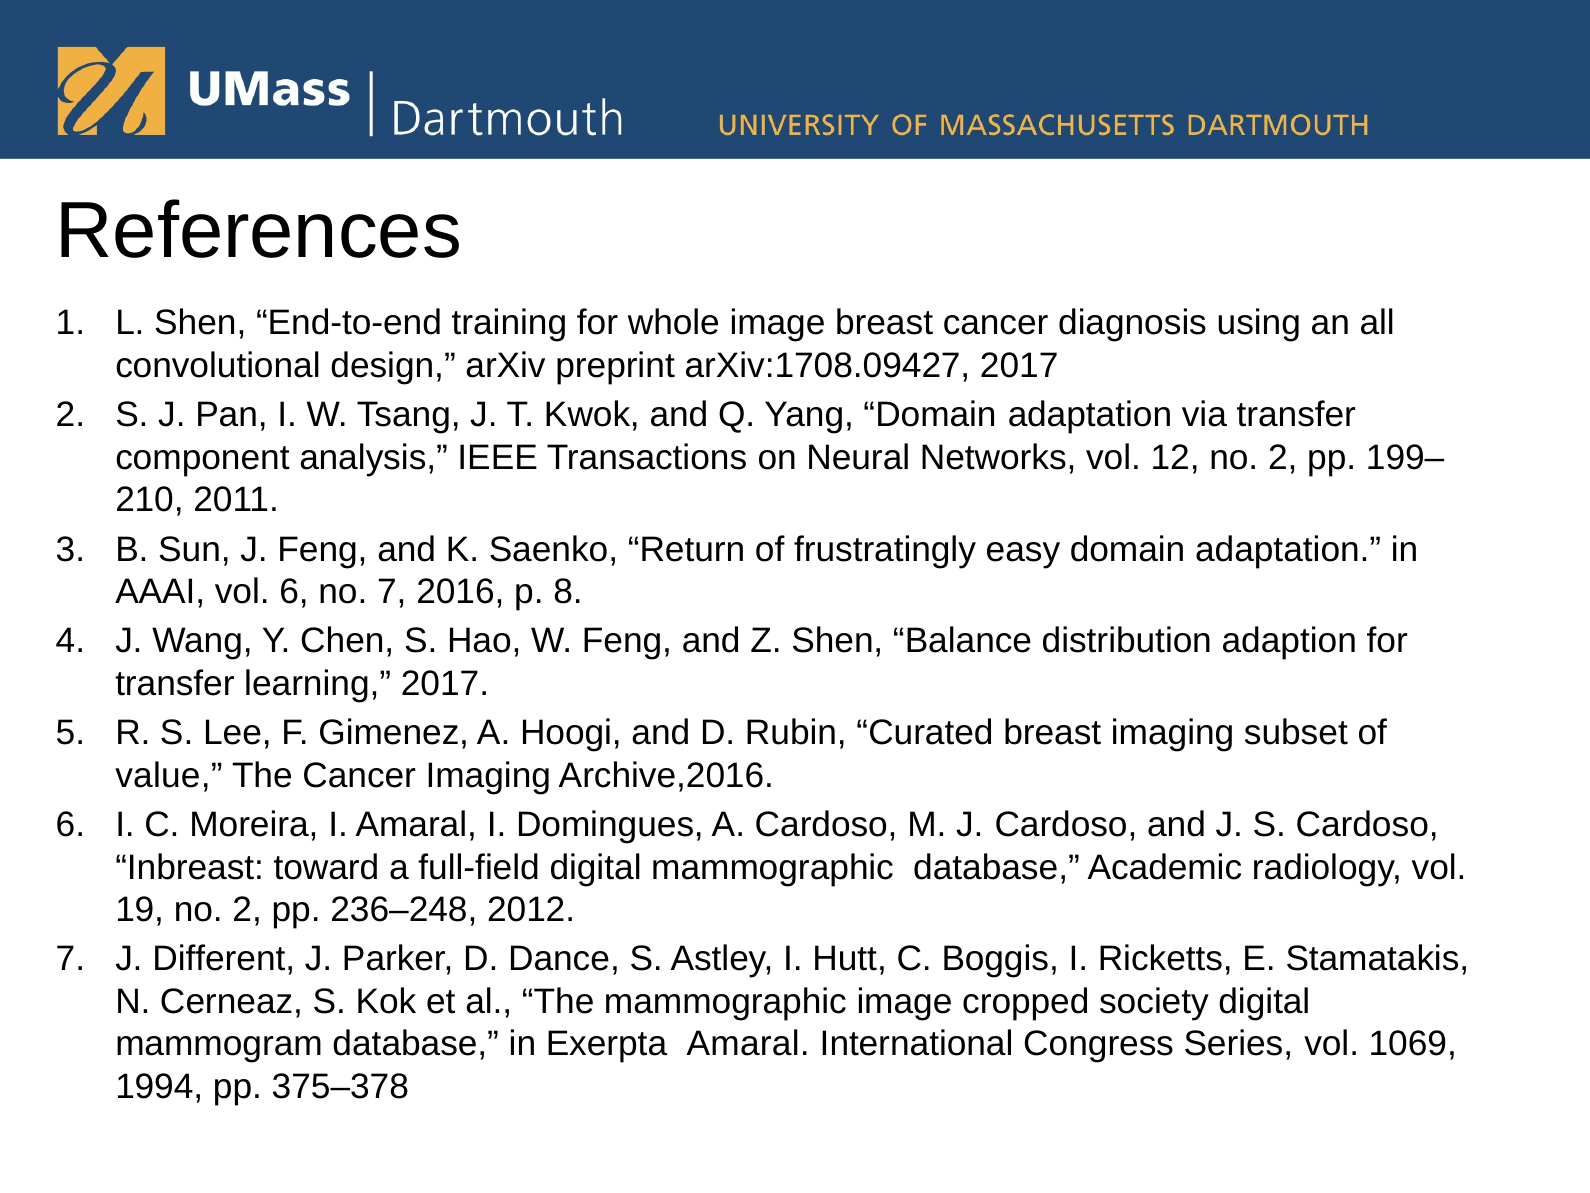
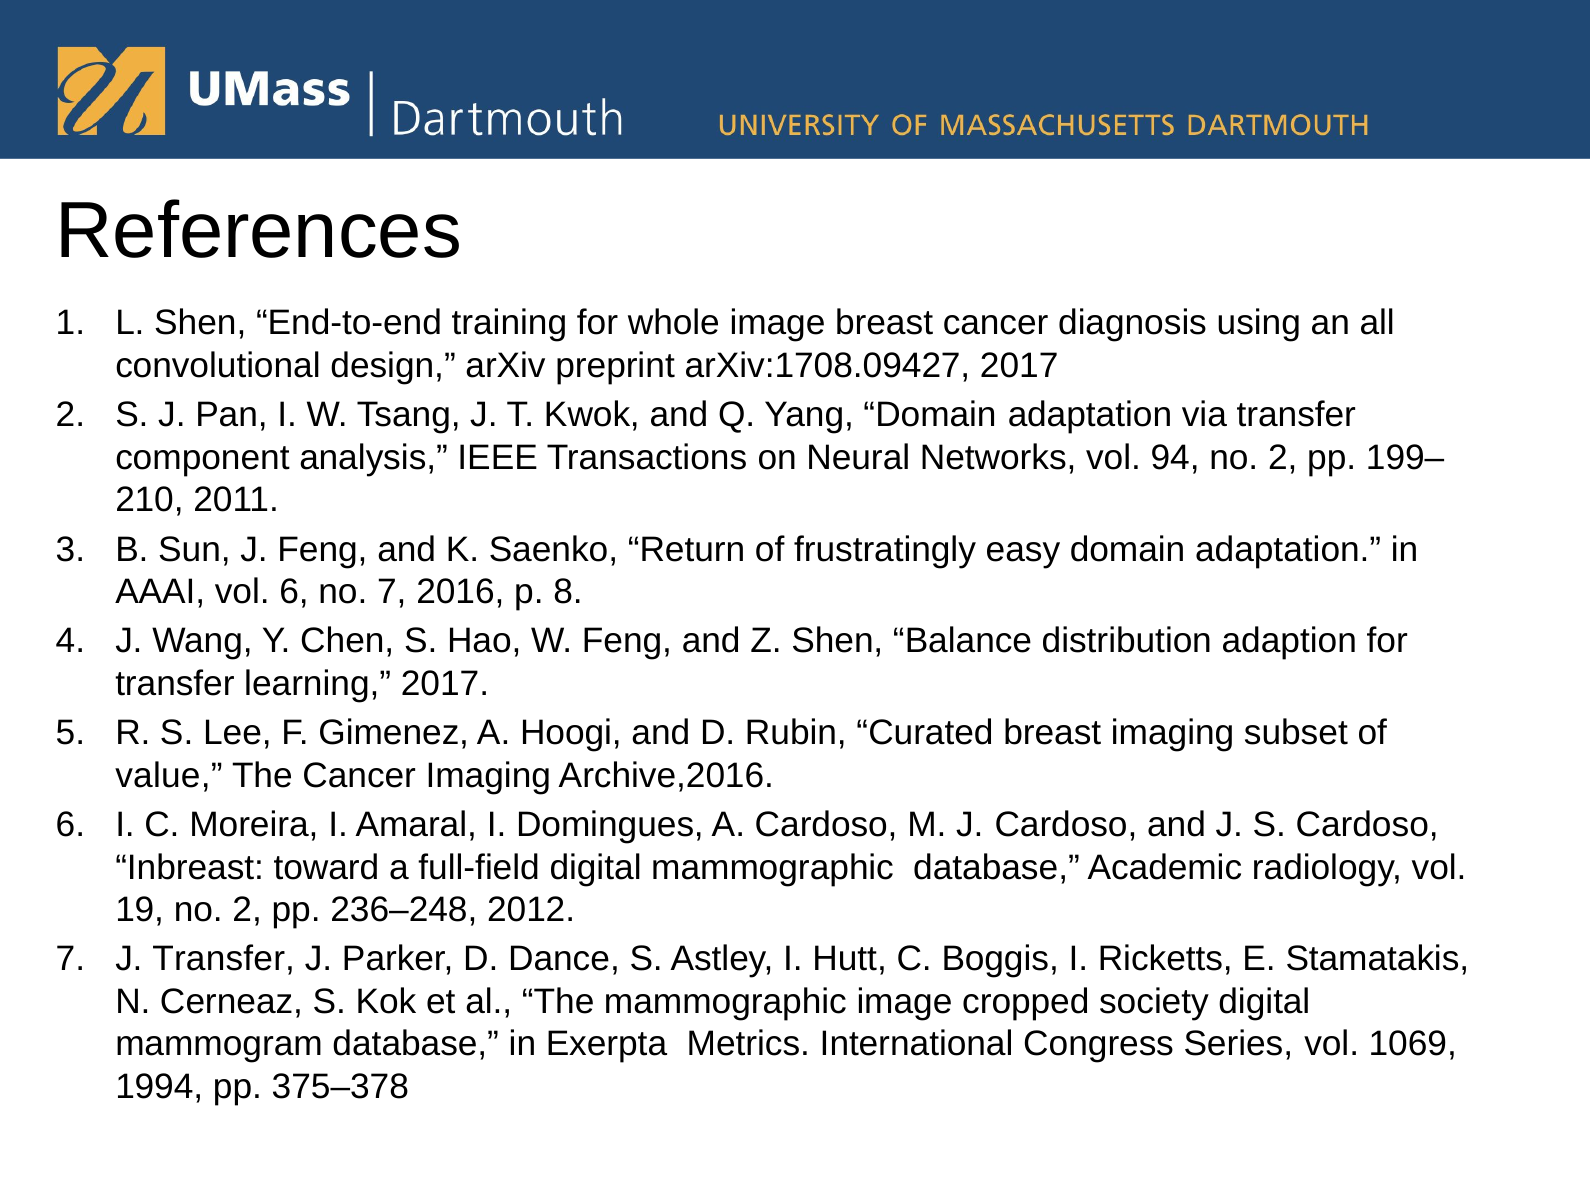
12: 12 -> 94 (1175, 457)
J Different: Different -> Transfer (224, 959)
Exerpta Amaral: Amaral -> Metrics (748, 1044)
